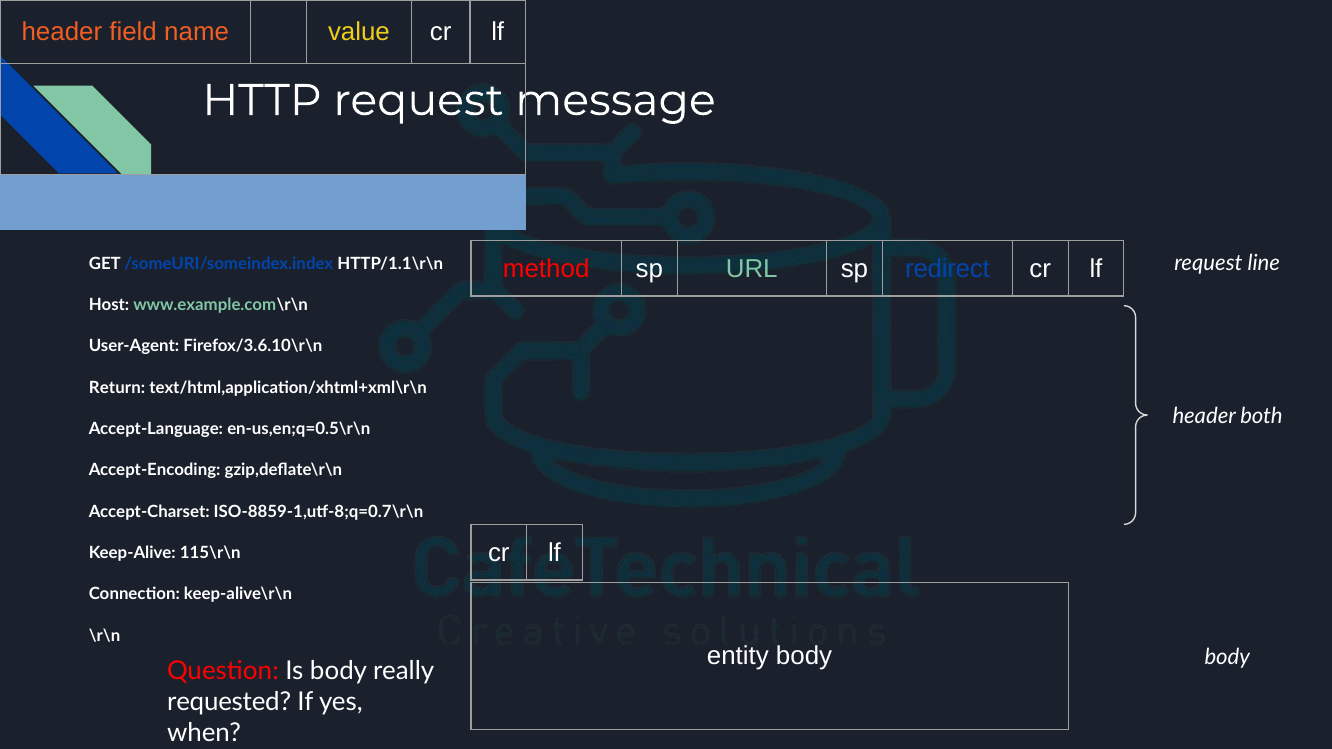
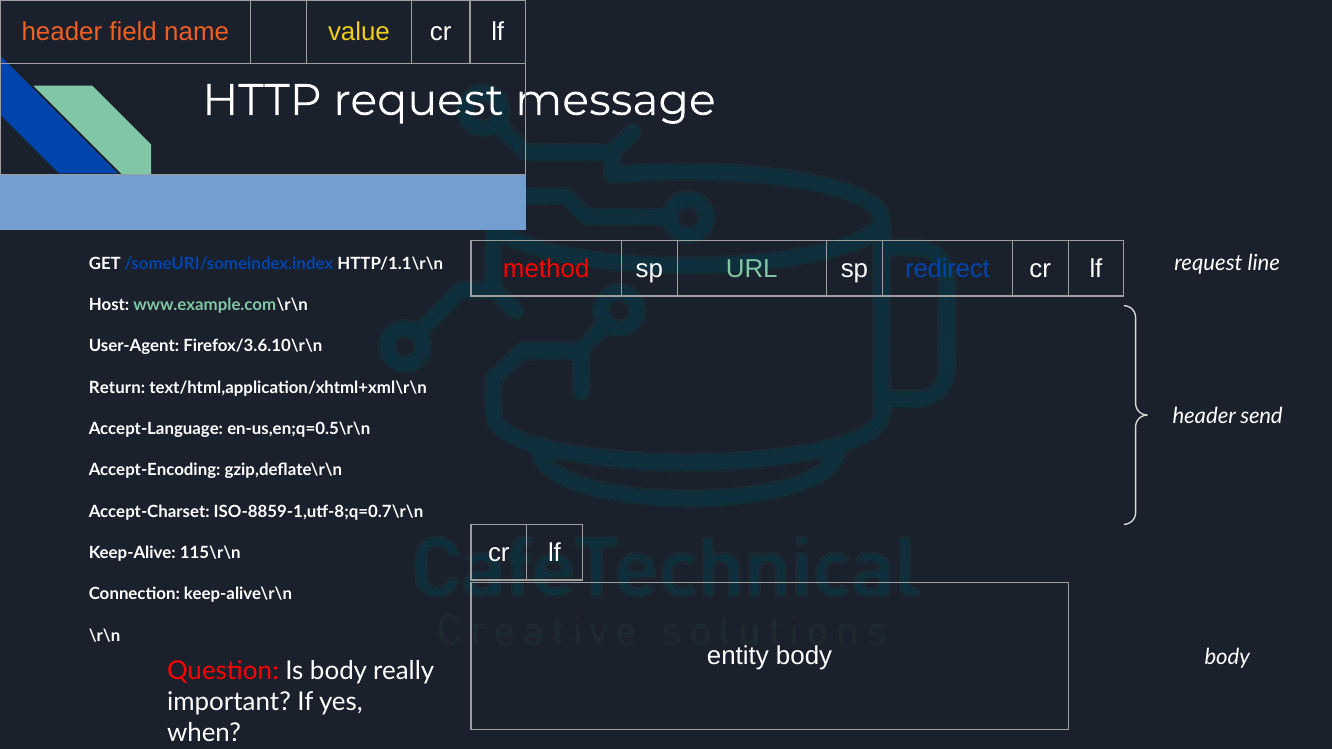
both: both -> send (1262, 416)
requested: requested -> important (229, 702)
